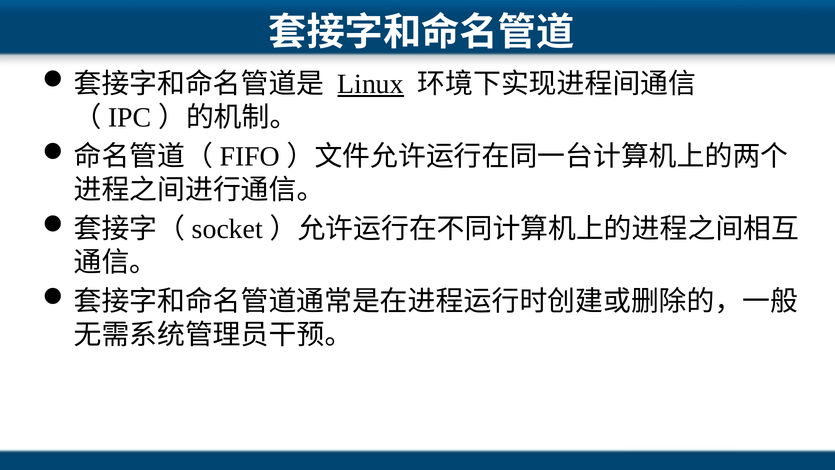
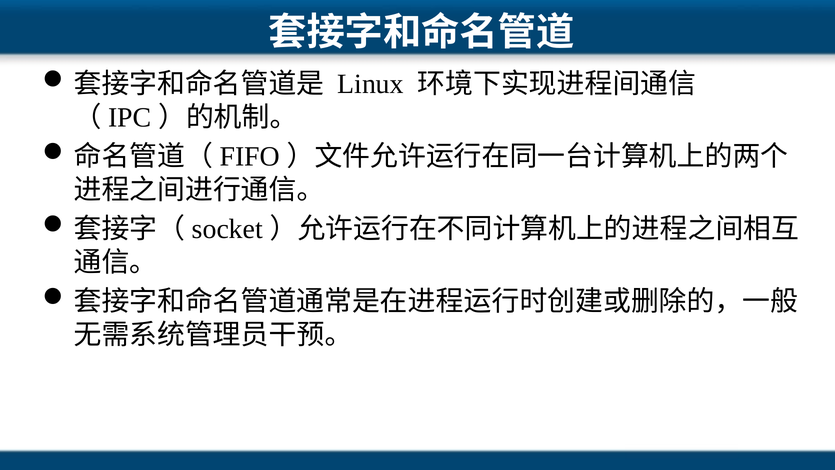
Linux underline: present -> none (371, 84)
